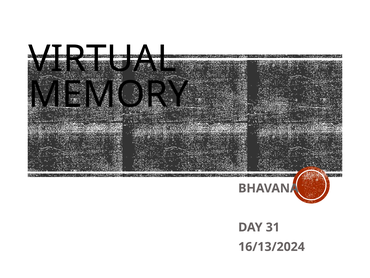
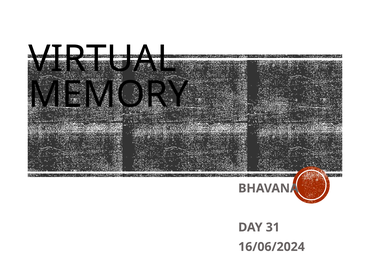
16/13/2024: 16/13/2024 -> 16/06/2024 (272, 246)
